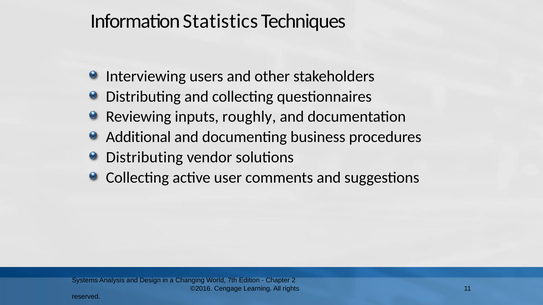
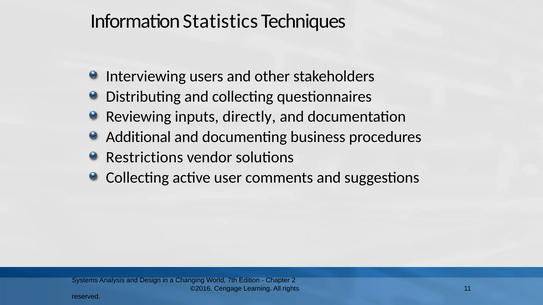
roughly: roughly -> directly (249, 117)
Distributing: Distributing -> Restrictions (145, 157)
